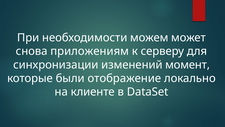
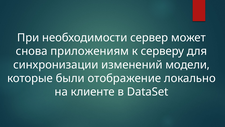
можем: можем -> сервер (149, 38)
момент: момент -> модели (188, 65)
